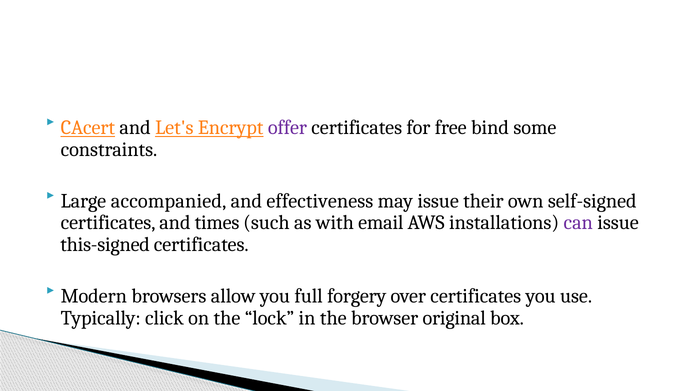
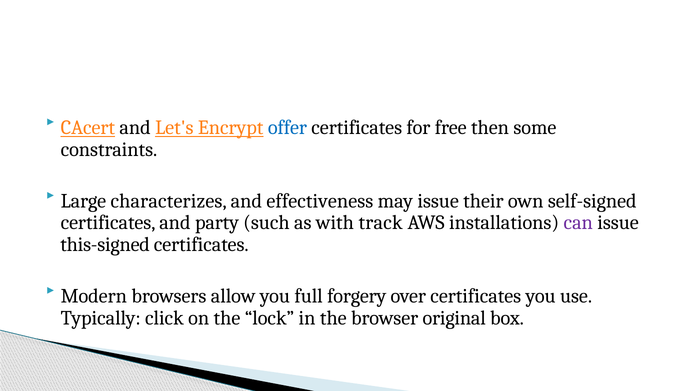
offer colour: purple -> blue (287, 127)
bind: bind -> then (490, 127)
accompanied: accompanied -> characterizes (169, 201)
times: times -> party (217, 222)
email: email -> track (381, 222)
